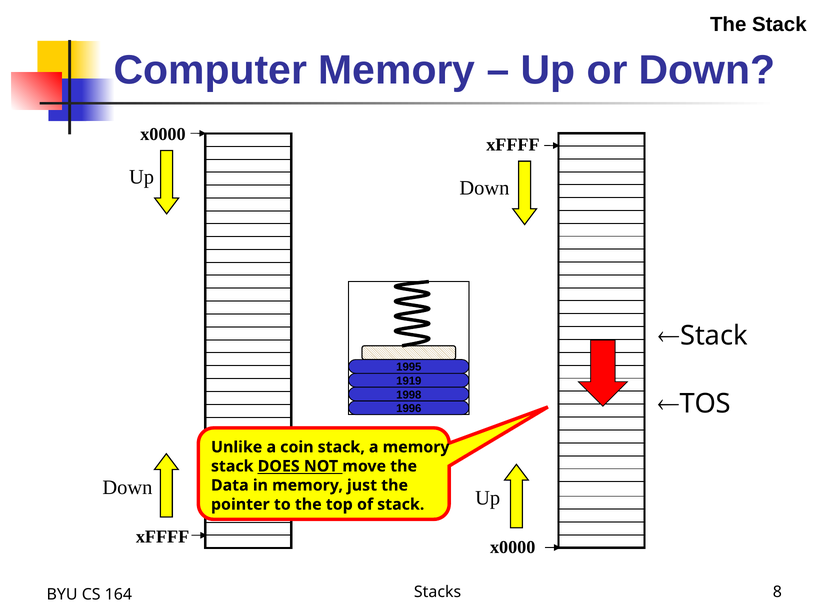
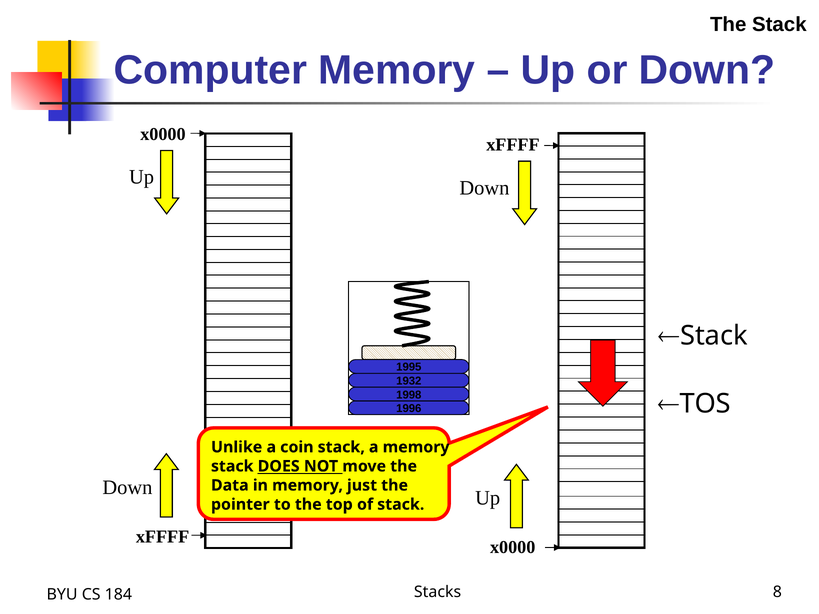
1919: 1919 -> 1932 (409, 381)
164: 164 -> 184 (118, 595)
